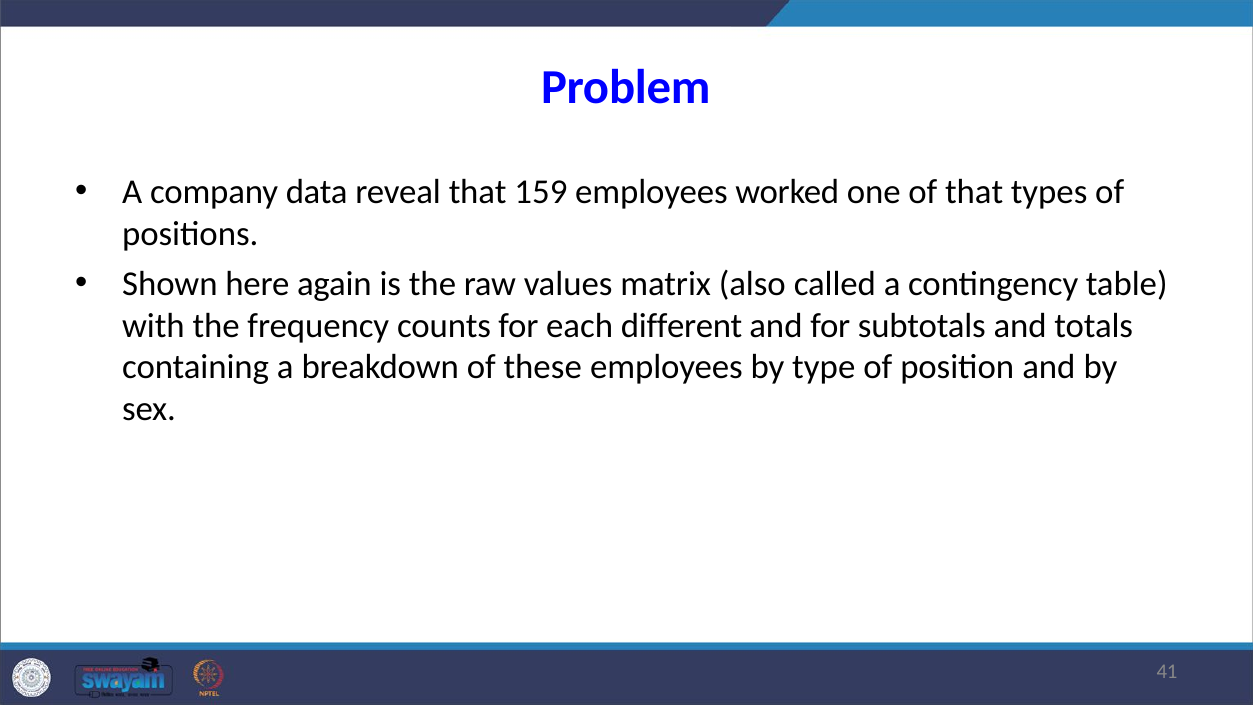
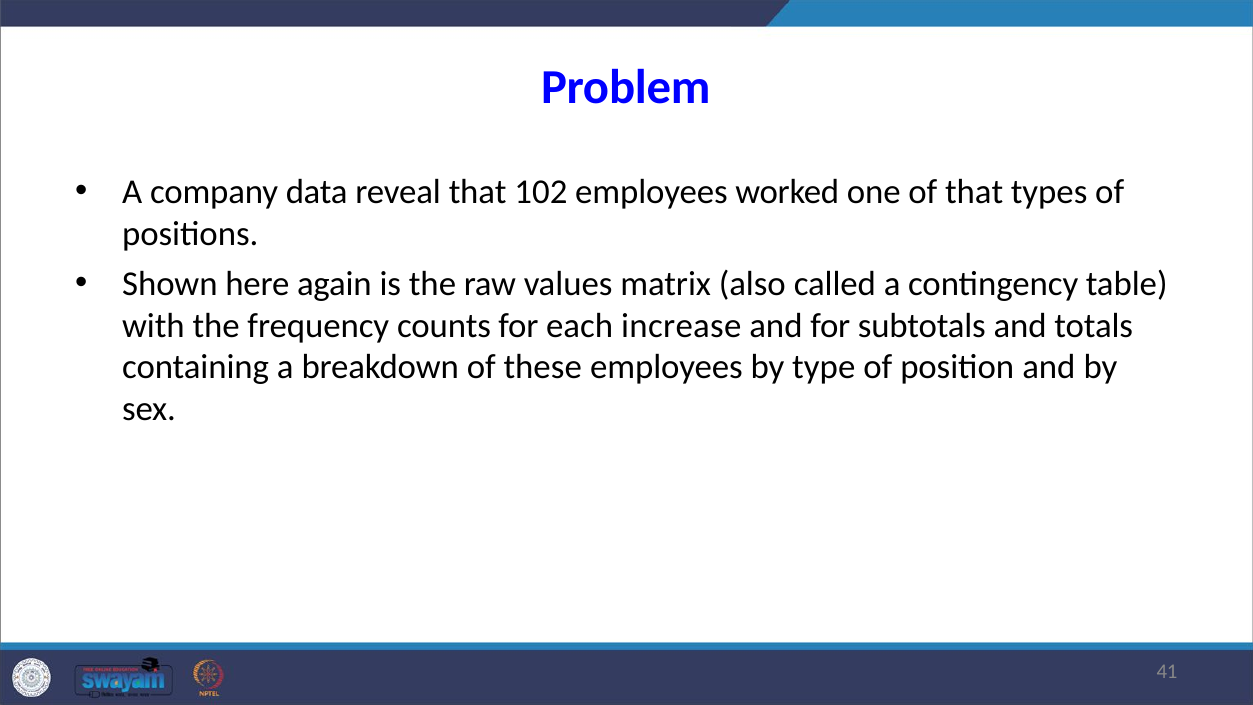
159: 159 -> 102 (541, 192)
different: different -> increase (681, 326)
